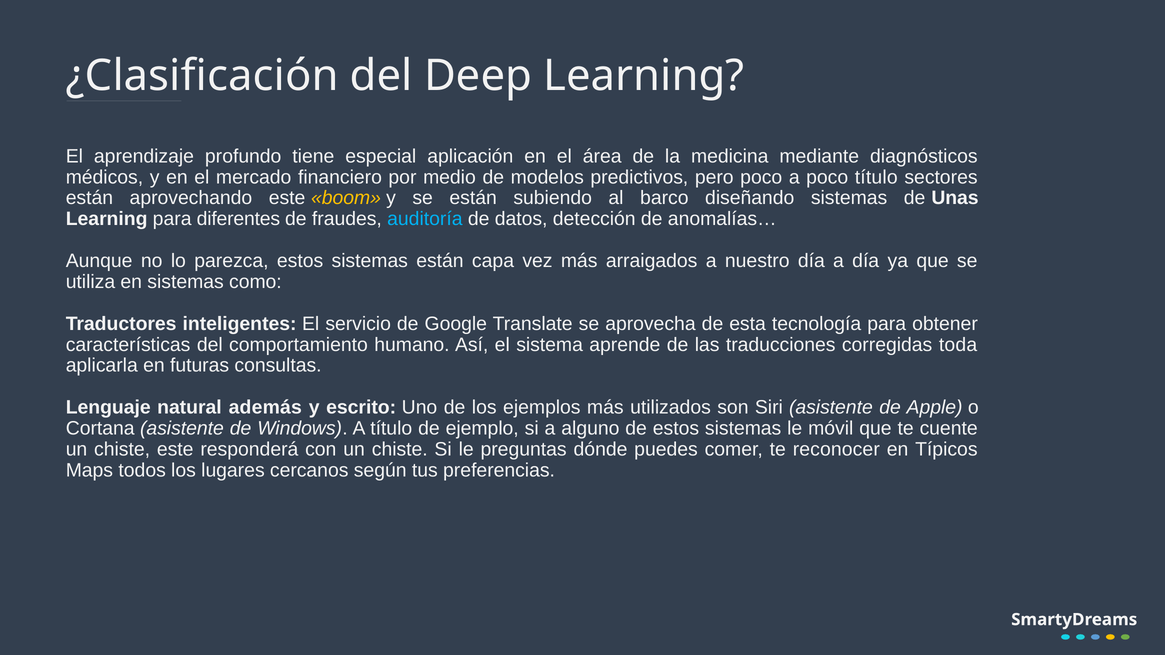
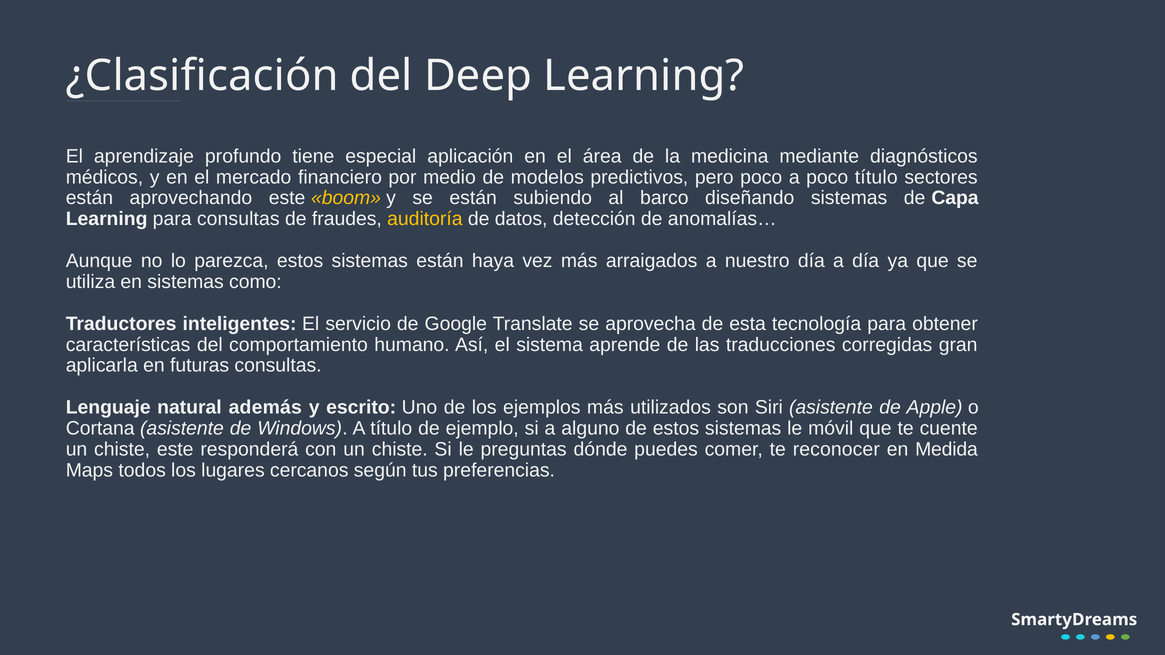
Unas: Unas -> Capa (955, 198)
para diferentes: diferentes -> consultas (238, 219)
auditoría colour: light blue -> yellow (425, 219)
capa: capa -> haya (493, 261)
toda: toda -> gran (958, 345)
Típicos: Típicos -> Medida (946, 450)
